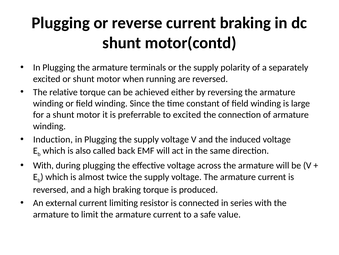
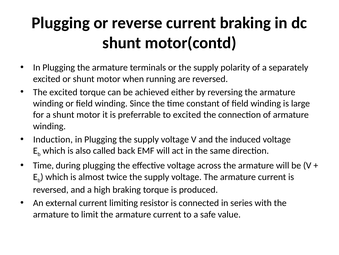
The relative: relative -> excited (63, 92)
With: With -> Time (43, 165)
